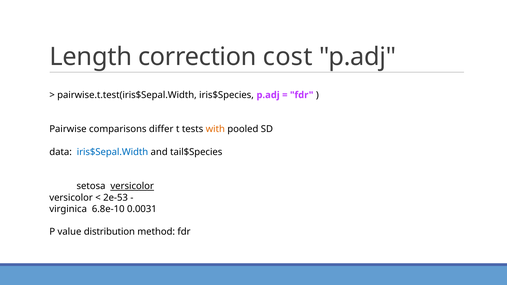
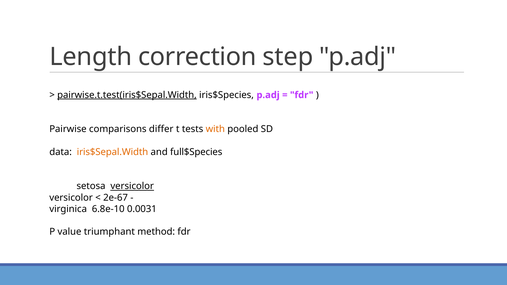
cost: cost -> step (288, 57)
pairwise.t.test(iris$Sepal.Width underline: none -> present (127, 95)
iris$Sepal.Width colour: blue -> orange (112, 152)
tail$Species: tail$Species -> full$Species (196, 152)
2e-53: 2e-53 -> 2e-67 (116, 198)
distribution: distribution -> triumphant (109, 232)
